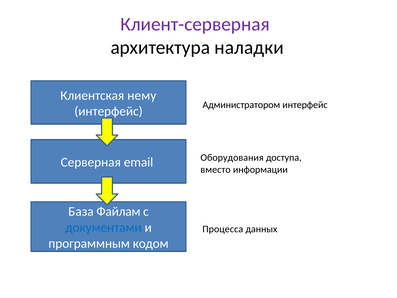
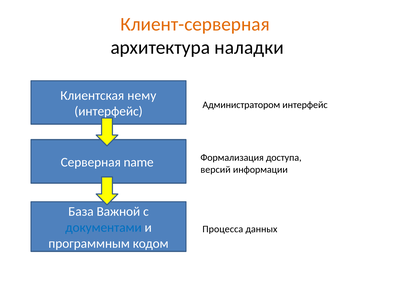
Клиент-серверная colour: purple -> orange (195, 24)
Оборудования: Оборудования -> Формализация (232, 157)
email: email -> name (139, 162)
вместо: вместо -> версий (216, 169)
Файлам: Файлам -> Важной (118, 211)
